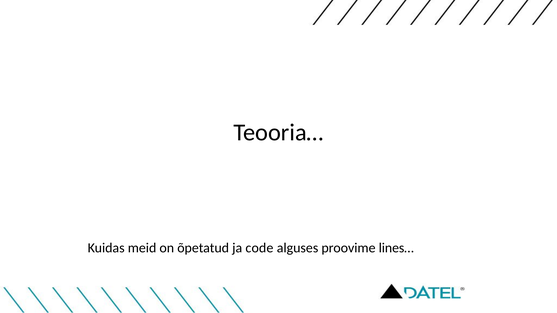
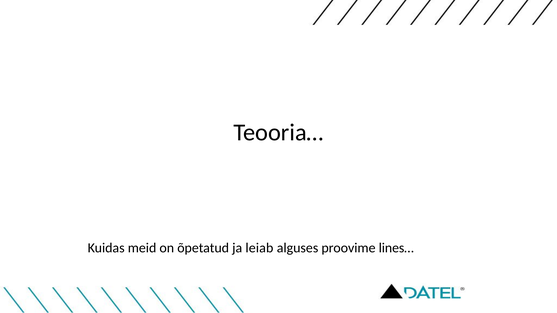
code: code -> leiab (259, 248)
